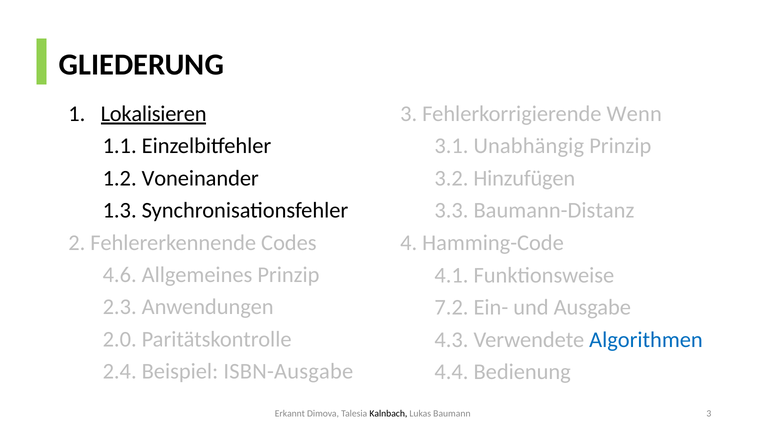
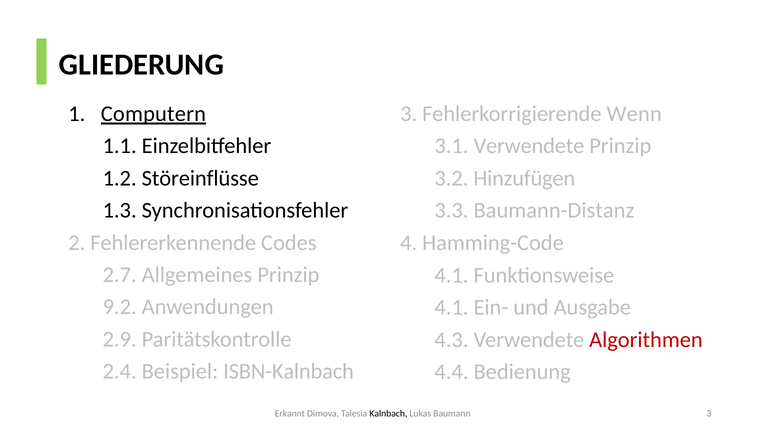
Lokalisieren: Lokalisieren -> Computern (153, 114)
3.1 Unabhängig: Unabhängig -> Verwendete (529, 146)
Voneinander: Voneinander -> Störeinflüsse (200, 178)
4.6: 4.6 -> 2.7 (120, 275)
2.3: 2.3 -> 9.2 (120, 307)
7.2: 7.2 -> 4.1 (452, 307)
2.0: 2.0 -> 2.9 (120, 339)
Algorithmen colour: blue -> red (646, 340)
ISBN-Ausgabe: ISBN-Ausgabe -> ISBN-Kalnbach (289, 372)
